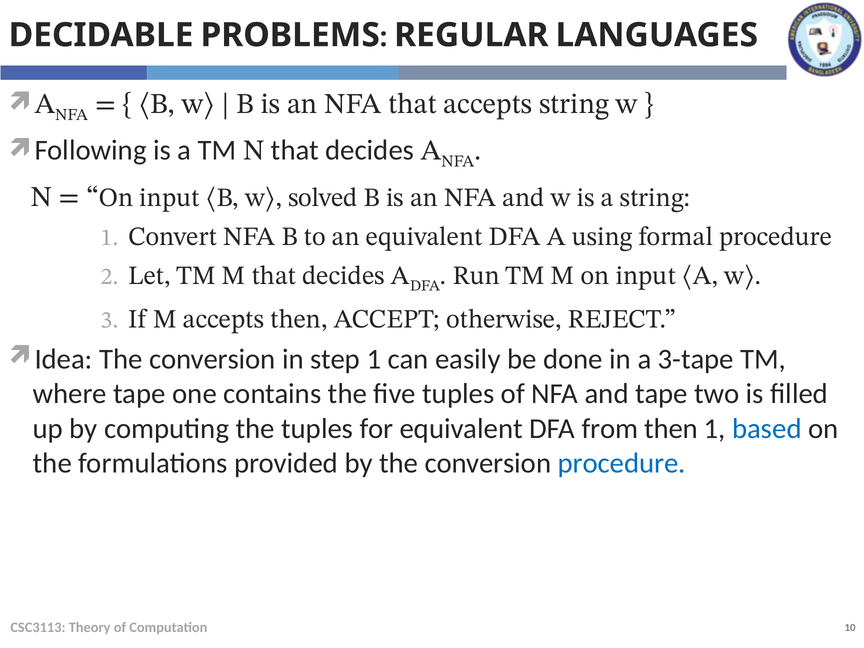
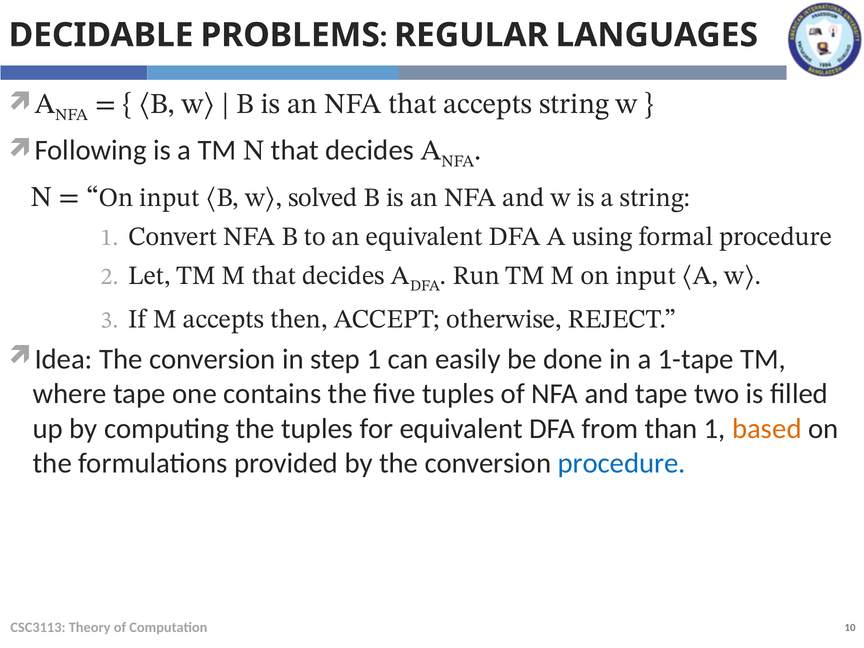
3-tape: 3-tape -> 1-tape (696, 359)
from then: then -> than (671, 429)
based colour: blue -> orange (767, 429)
